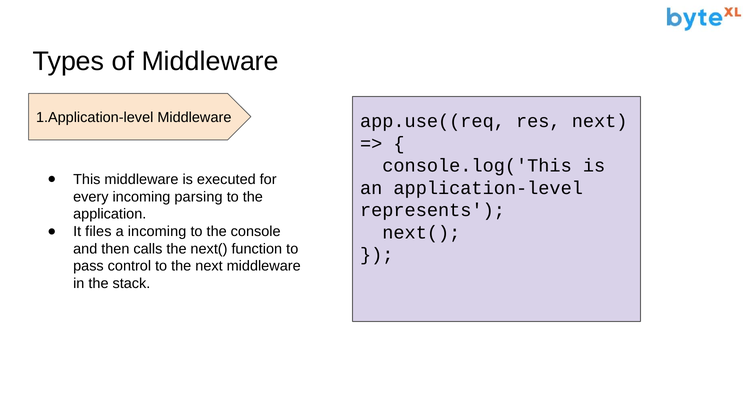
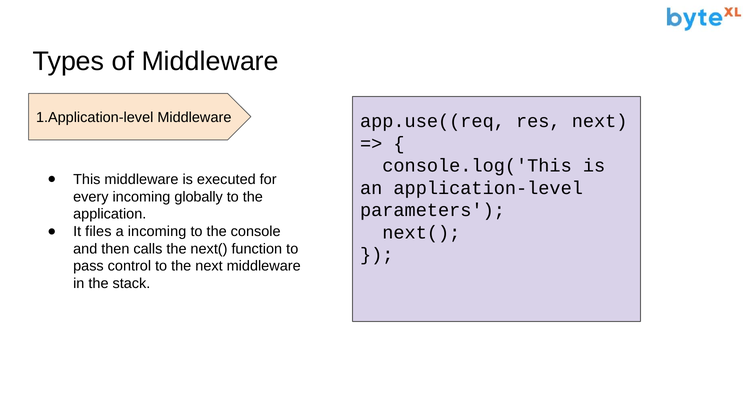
parsing: parsing -> globally (199, 197)
represents: represents -> parameters (432, 210)
